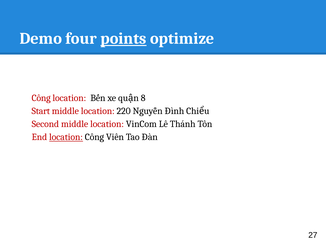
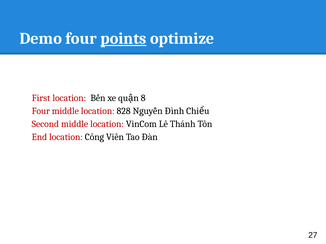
Công: Công -> First (41, 98)
Start: Start -> Four (41, 111)
220: 220 -> 828 (124, 111)
location underline: present -> none (66, 137)
